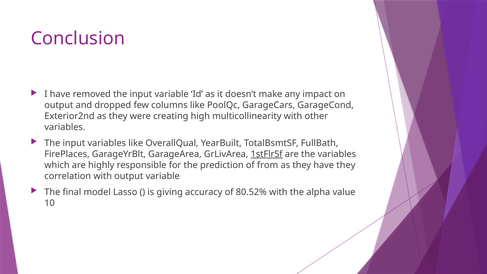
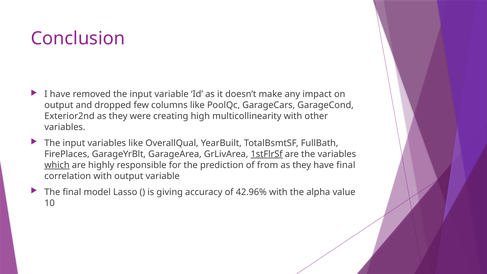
which underline: none -> present (57, 165)
have they: they -> final (346, 165)
80.52%: 80.52% -> 42.96% (251, 192)
